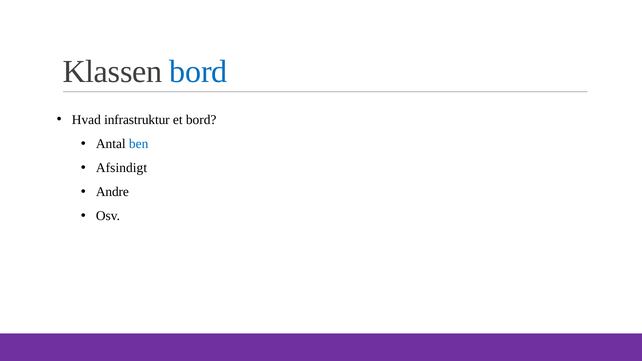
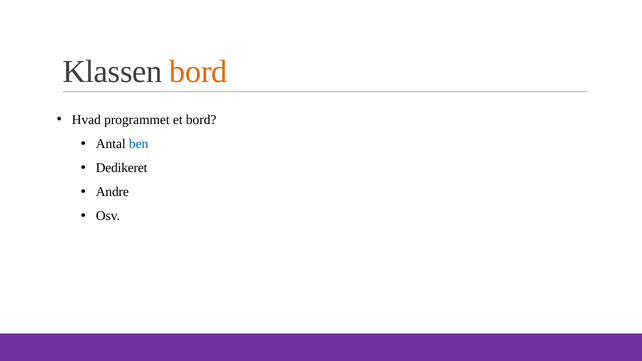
bord colour: blue -> orange (198, 72)
infrastruktur: infrastruktur -> programmet (137, 120)
Afsindigt: Afsindigt -> Dedikeret (122, 168)
